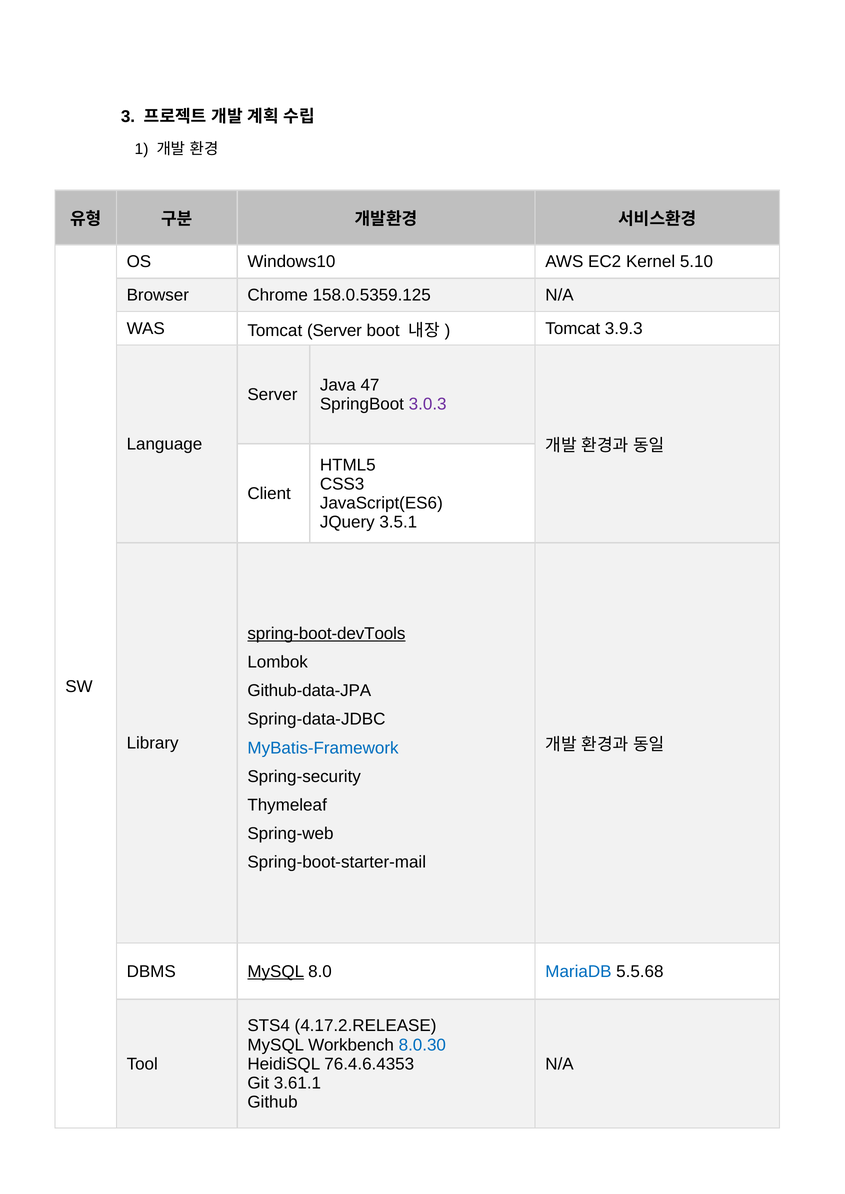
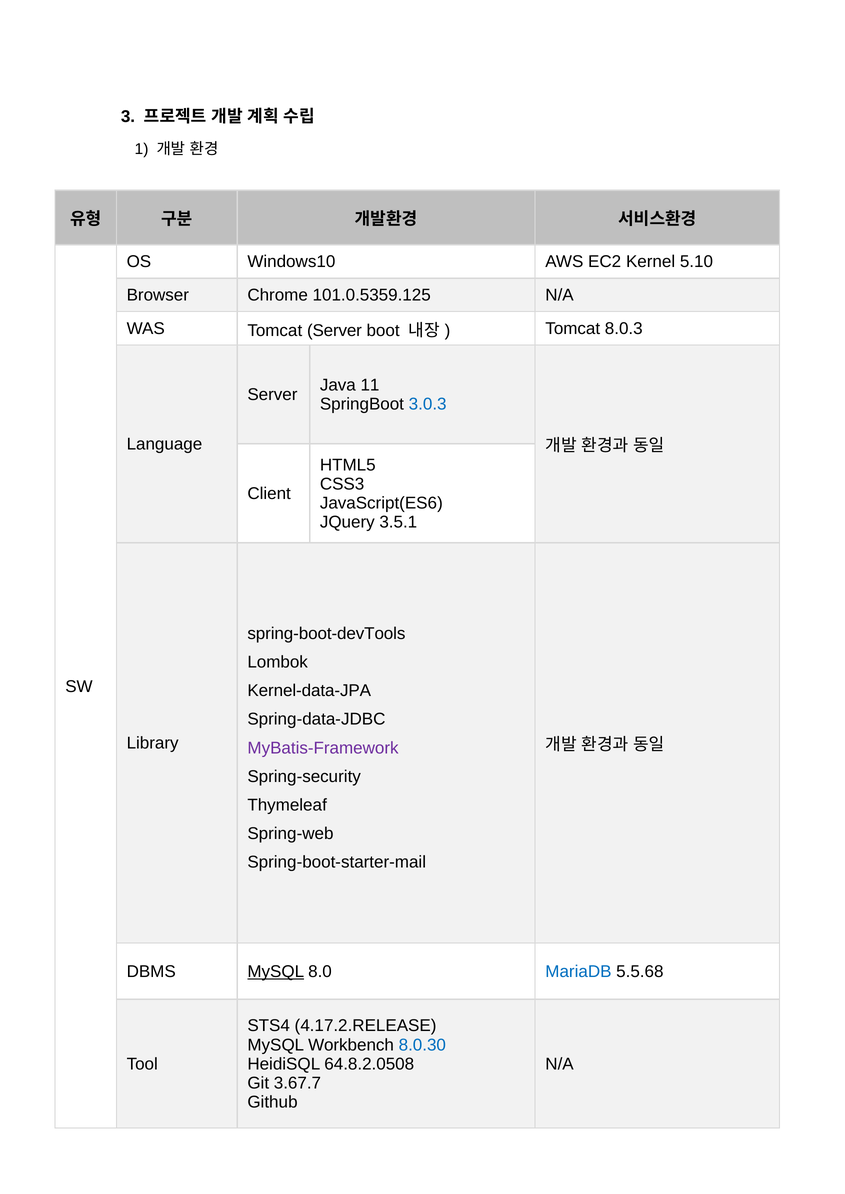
158.0.5359.125: 158.0.5359.125 -> 101.0.5359.125 (372, 295)
3.9.3: 3.9.3 -> 8.0.3 (624, 329)
47: 47 -> 11 (370, 385)
3.0.3 colour: purple -> blue (428, 404)
spring-boot-devTools underline: present -> none (326, 634)
Github-data-JPA: Github-data-JPA -> Kernel-data-JPA (309, 691)
MyBatis-Framework colour: blue -> purple (323, 748)
76.4.6.4353: 76.4.6.4353 -> 64.8.2.0508 (369, 1064)
3.61.1: 3.61.1 -> 3.67.7 (297, 1083)
